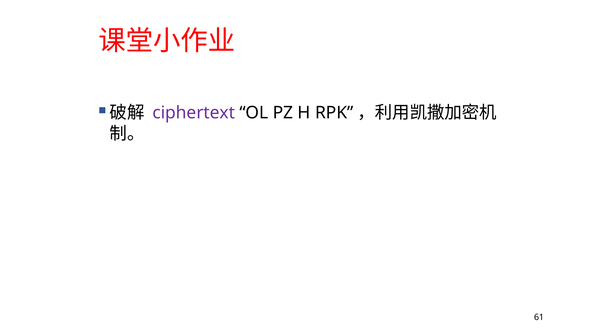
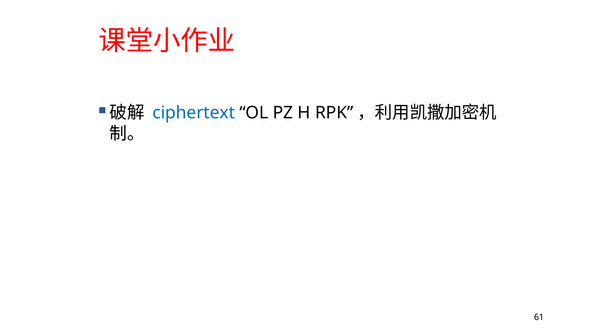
ciphertext colour: purple -> blue (194, 113)
